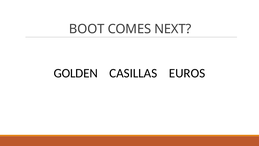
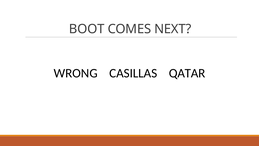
GOLDEN: GOLDEN -> WRONG (76, 73)
EUROS: EUROS -> QATAR (187, 73)
